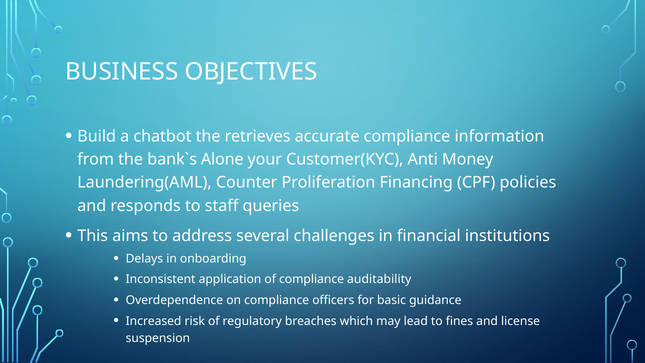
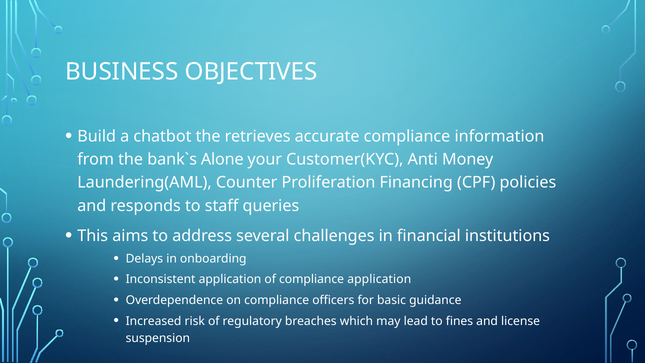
compliance auditability: auditability -> application (379, 279)
